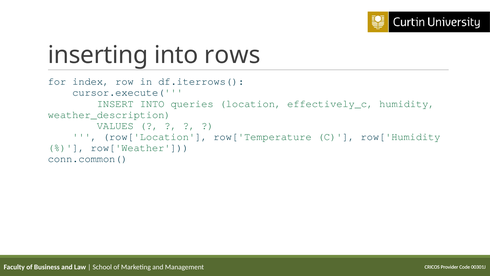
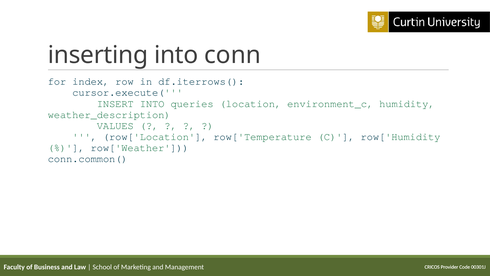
rows: rows -> conn (233, 55)
effectively_c: effectively_c -> environment_c (330, 104)
